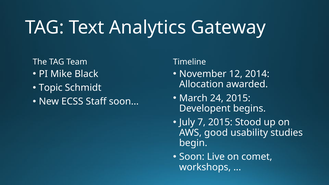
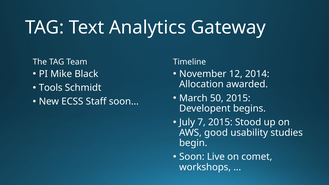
Topic: Topic -> Tools (51, 88)
24: 24 -> 50 (217, 98)
